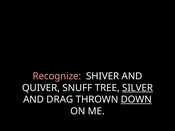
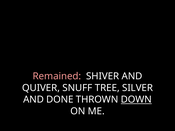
Recognize: Recognize -> Remained (57, 76)
SILVER underline: present -> none (138, 88)
DRAG: DRAG -> DONE (60, 100)
